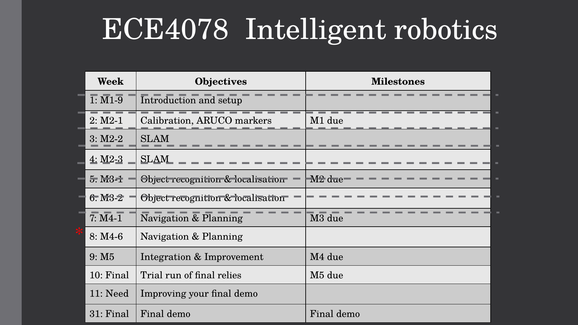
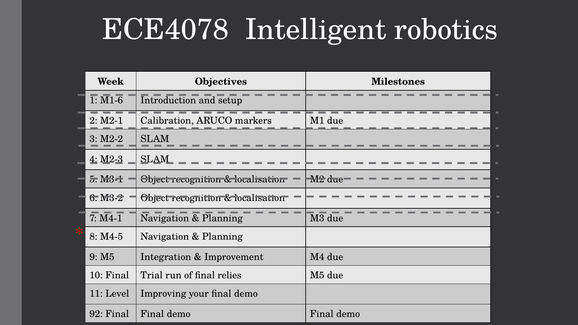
M1-9: M1-9 -> M1-6 (112, 100)
M4-6: M4-6 -> M4-5 (112, 237)
Need: Need -> Level (117, 294)
31: 31 -> 92 (96, 314)
